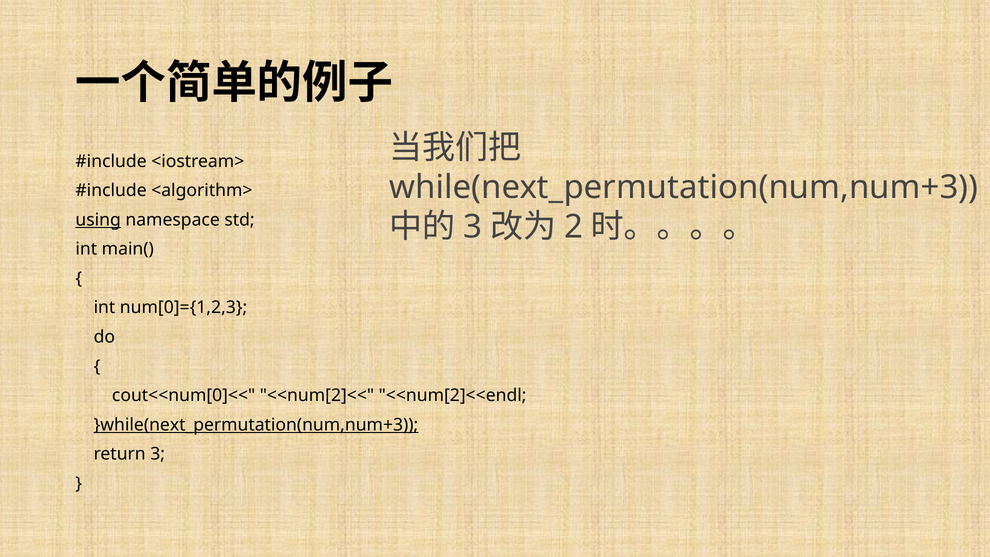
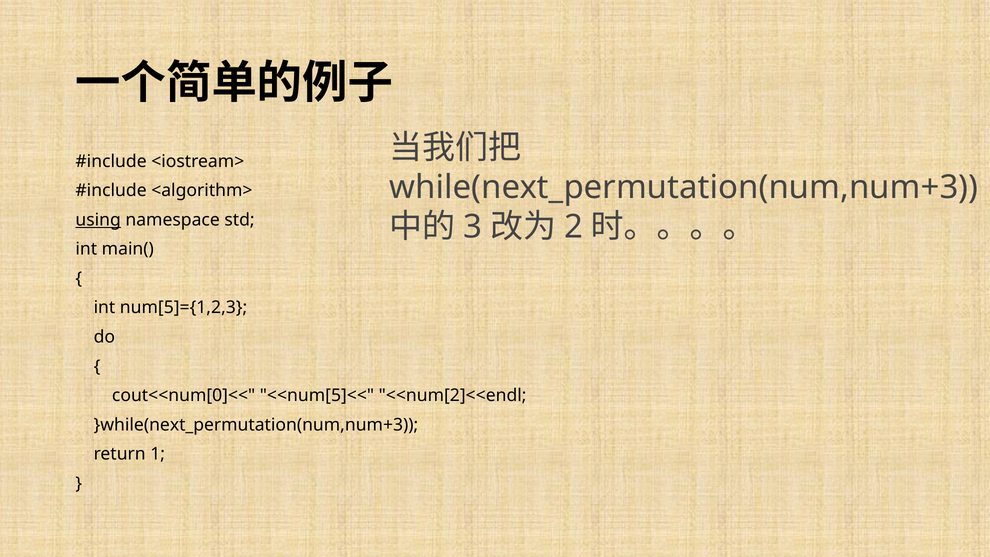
num[0]={1,2,3: num[0]={1,2,3 -> num[5]={1,2,3 (184, 308)
<<num[2]<<: <<num[2]<< -> <<num[5]<< (317, 395)
}while(next_permutation(num,num+3 underline: present -> none (256, 425)
return 3: 3 -> 1 (158, 454)
